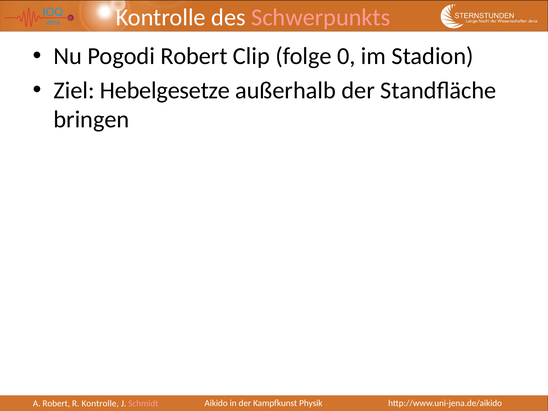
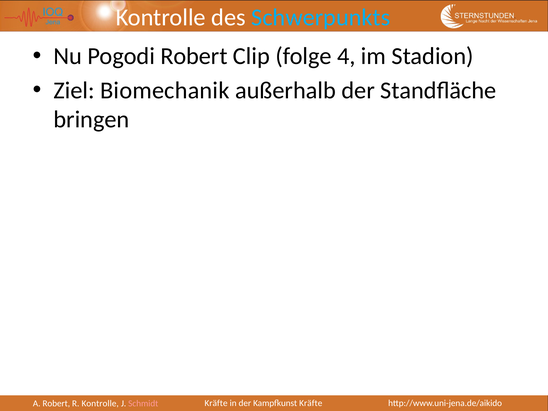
Schwerpunkts colour: pink -> light blue (321, 17)
0: 0 -> 4 (346, 56)
Hebelgesetze: Hebelgesetze -> Biomechanik (165, 90)
Aikido: Aikido -> Kräfte (216, 403)
Kampfkunst Physik: Physik -> Kräfte (311, 403)
